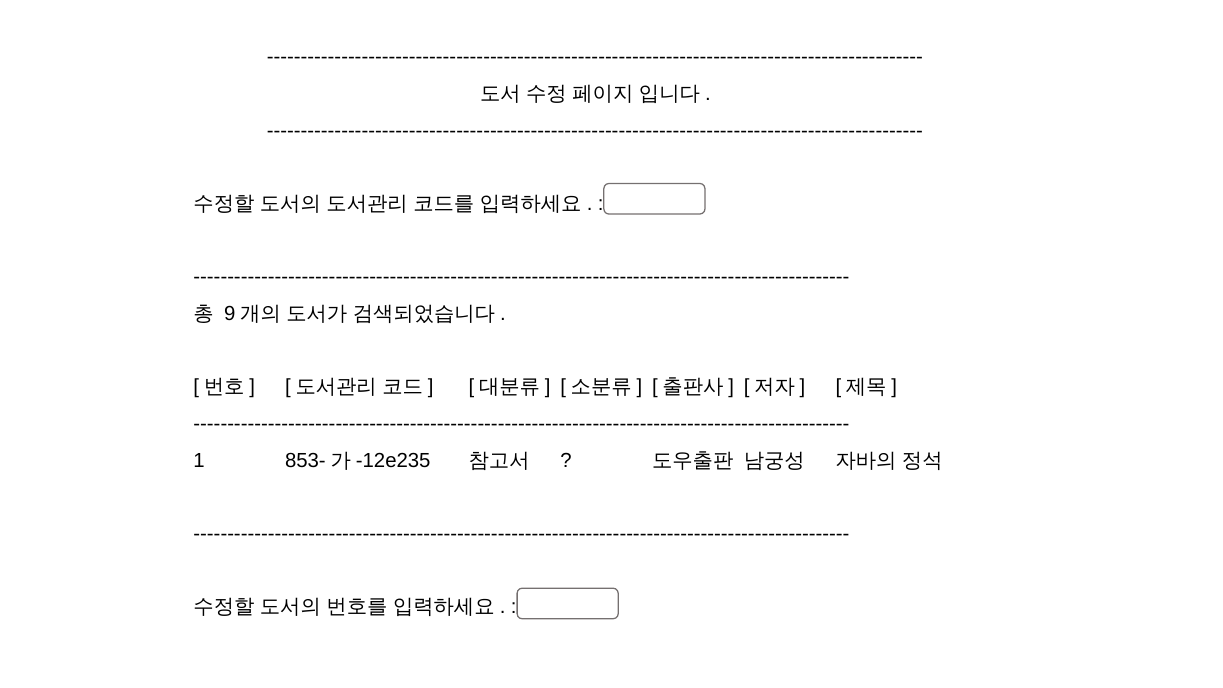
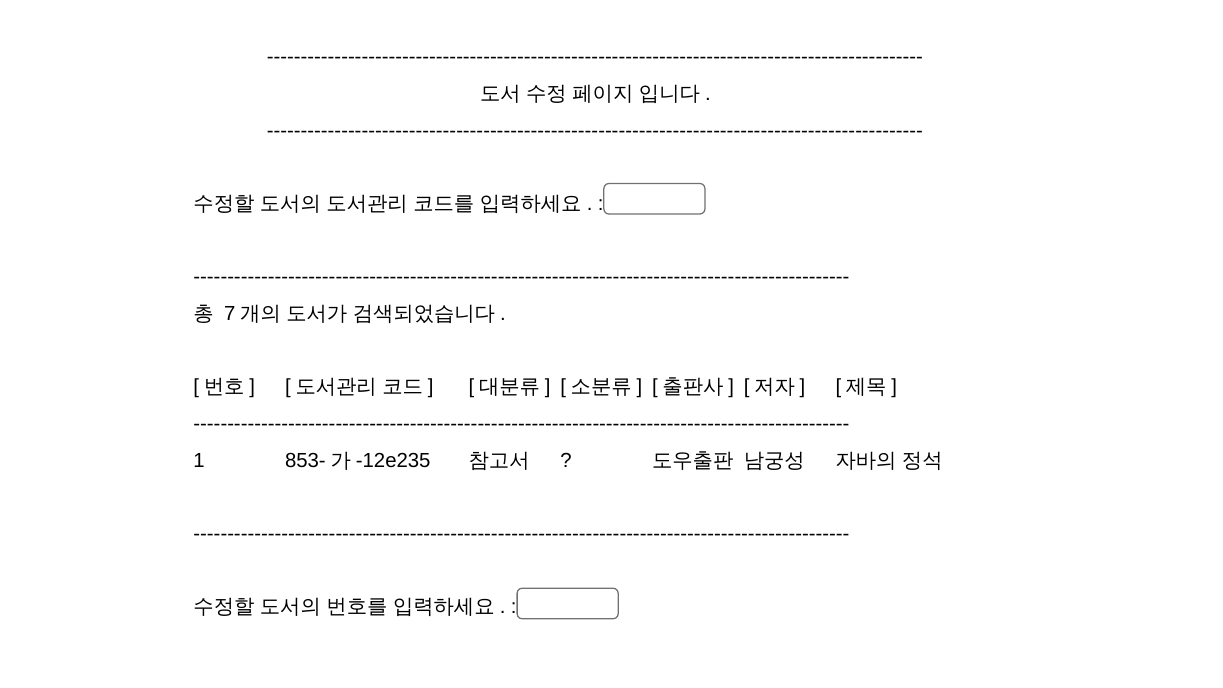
9: 9 -> 7 (230, 314)
